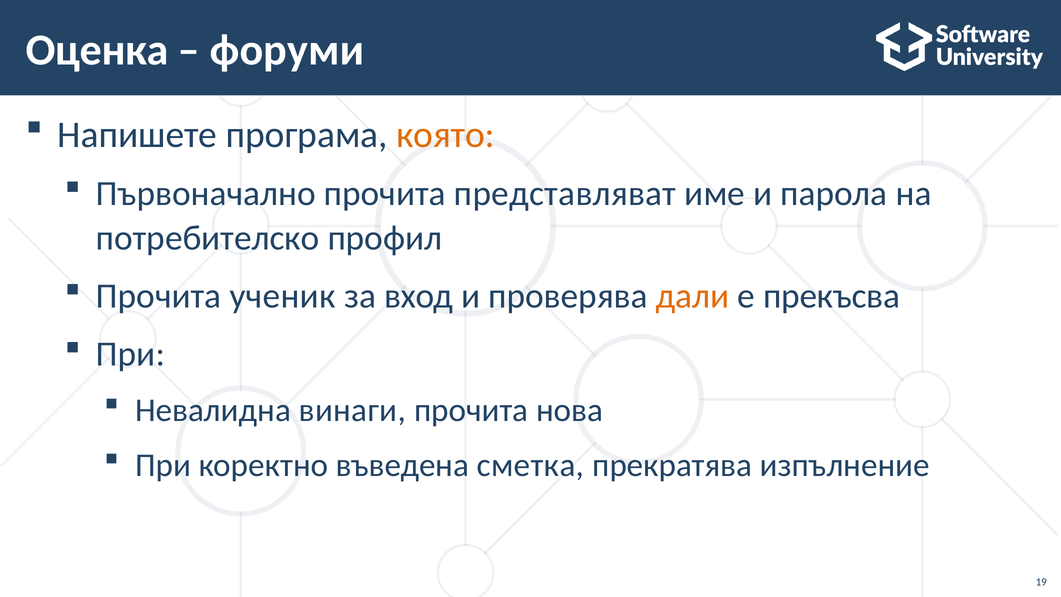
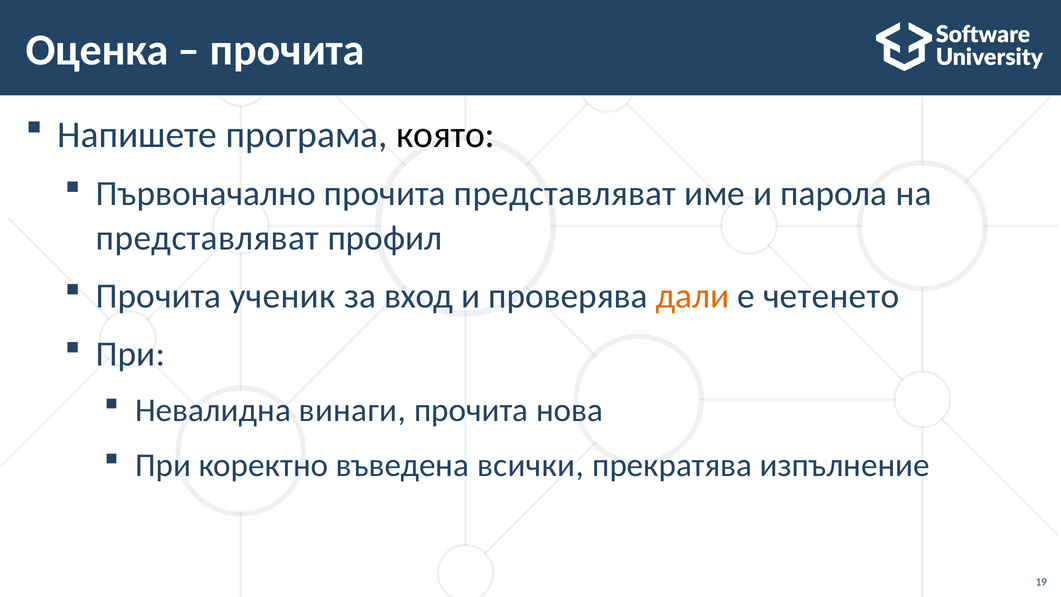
форуми: форуми -> прочита (287, 50)
която colour: orange -> black (446, 135)
потребителско: потребителско -> представляват (207, 238)
прекъсва: прекъсва -> четенето (831, 296)
сметка: сметка -> всички (530, 465)
